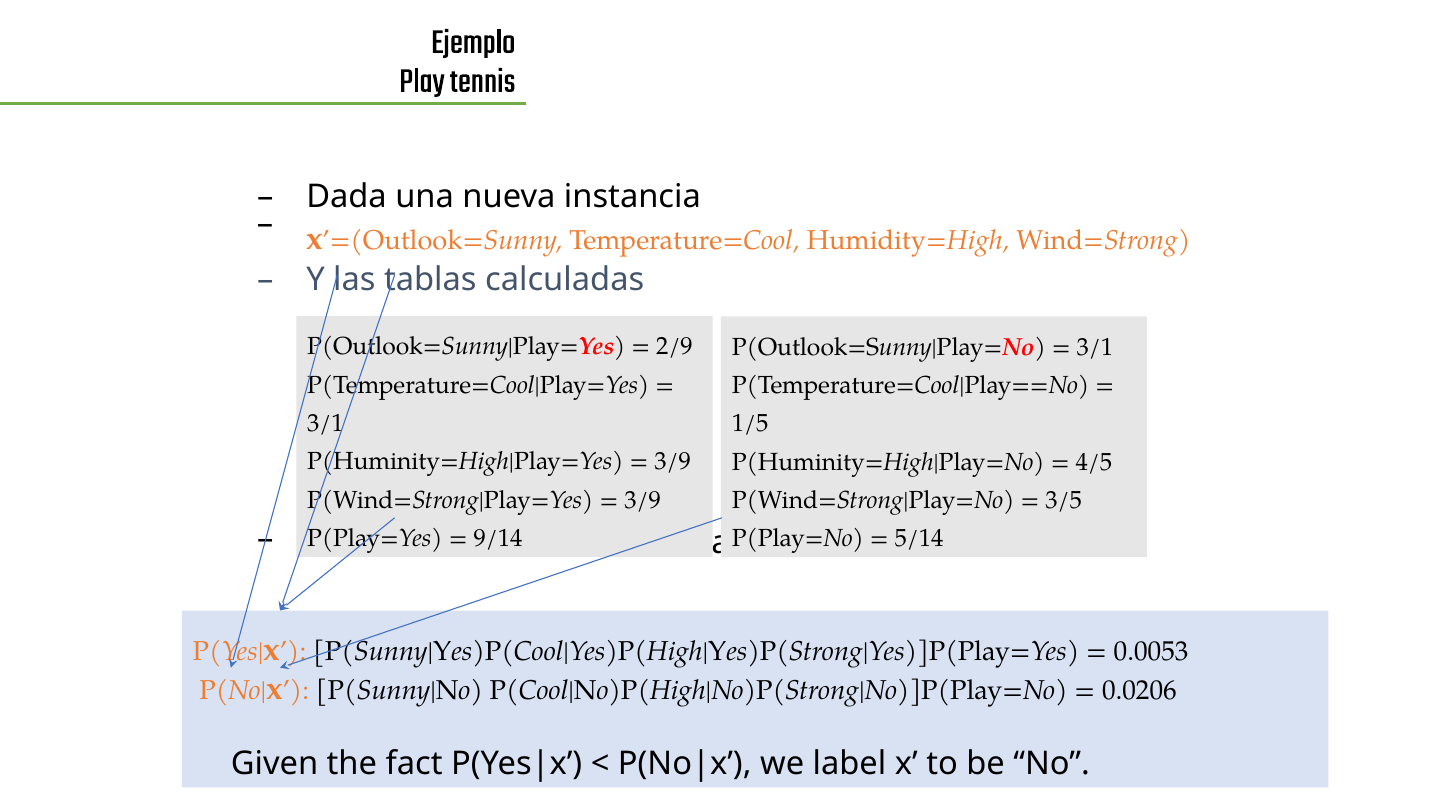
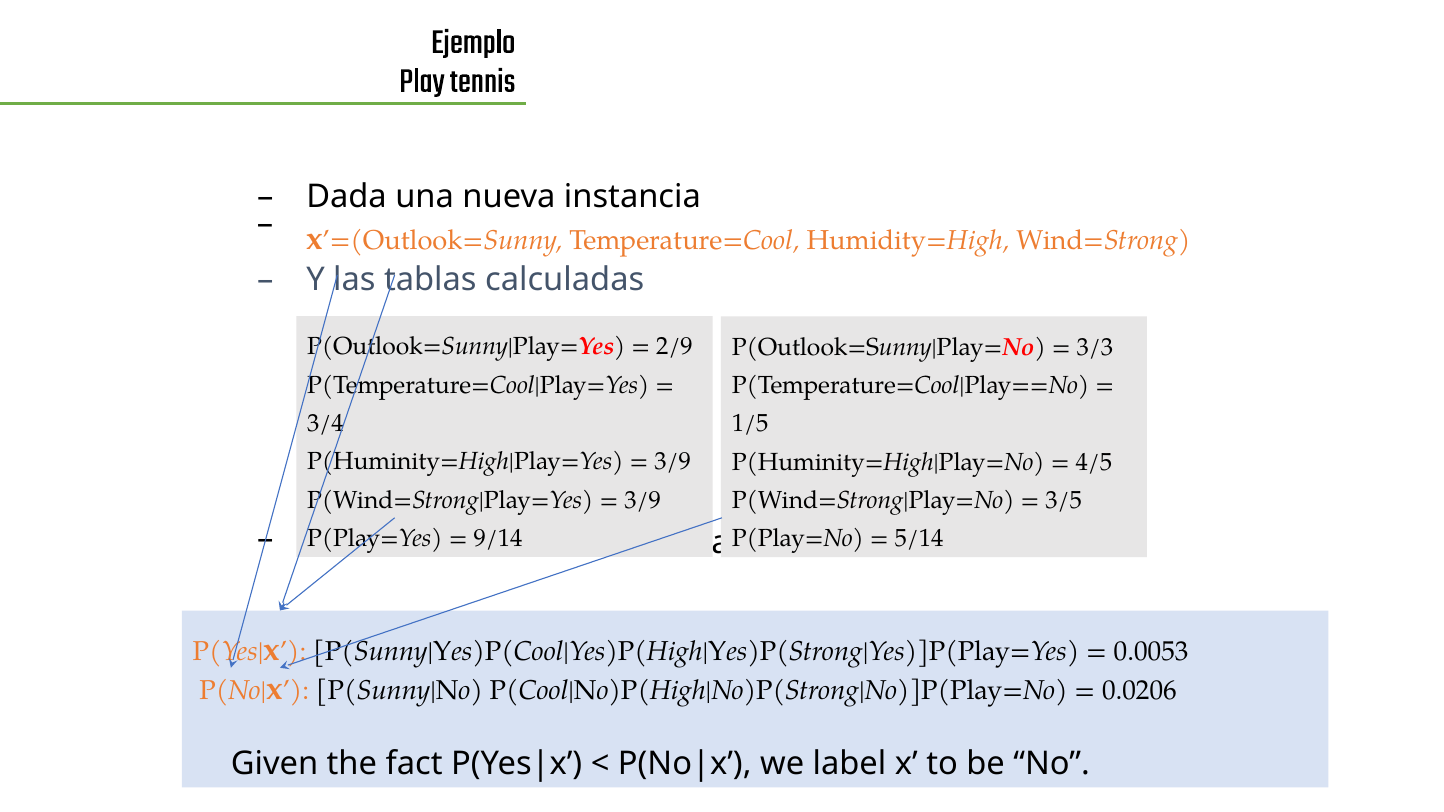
3/1: 3/1 -> 3/3 (1095, 347)
3/1: 3/1 -> 3/4 (325, 424)
